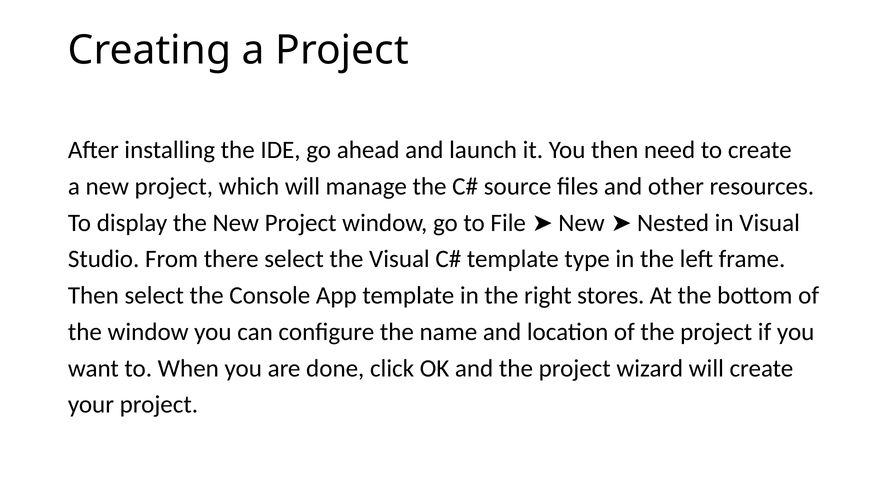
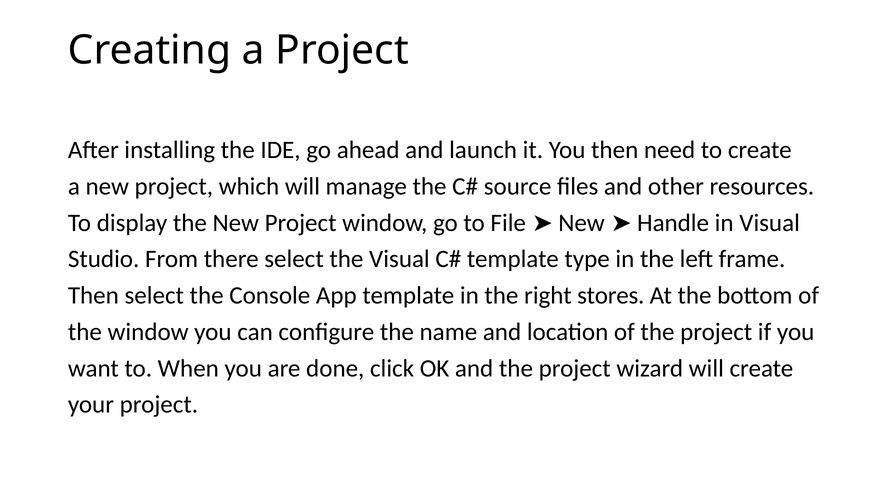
Nested: Nested -> Handle (673, 223)
